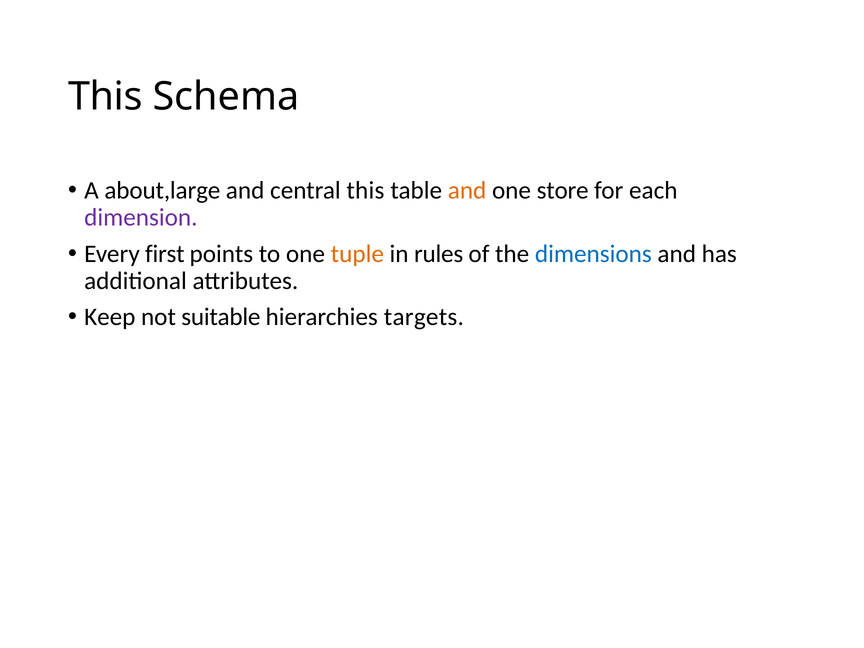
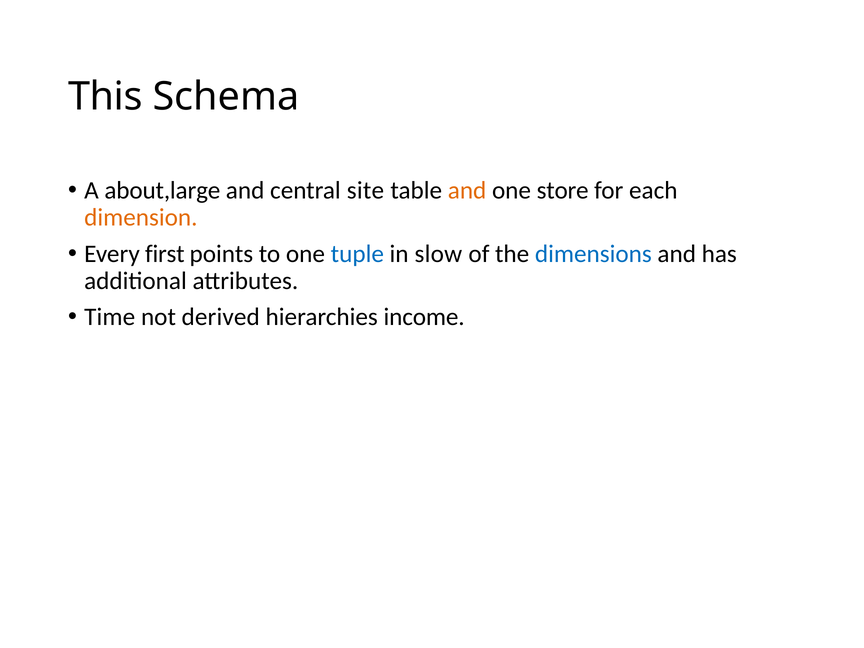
central this: this -> site (365, 190)
dimension colour: purple -> orange (141, 217)
tuple colour: orange -> blue (357, 254)
rules: rules -> slow (438, 254)
Keep: Keep -> Time (110, 317)
suitable: suitable -> derived (221, 317)
targets: targets -> income (424, 317)
